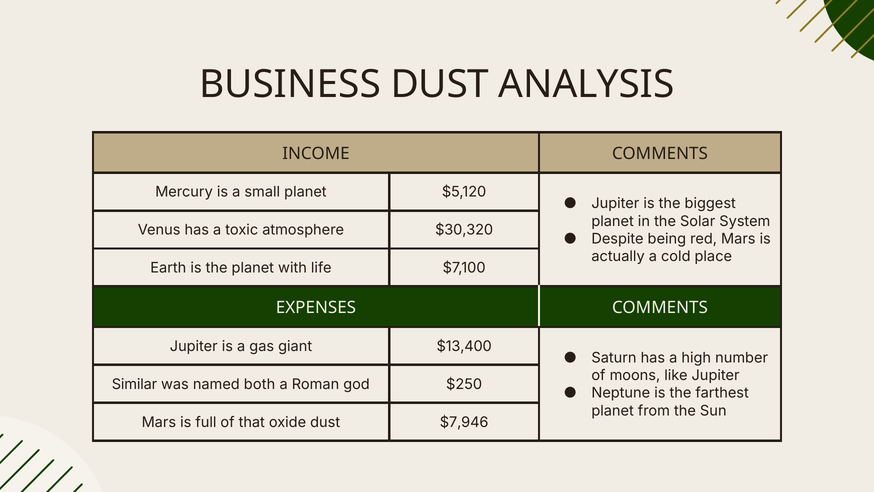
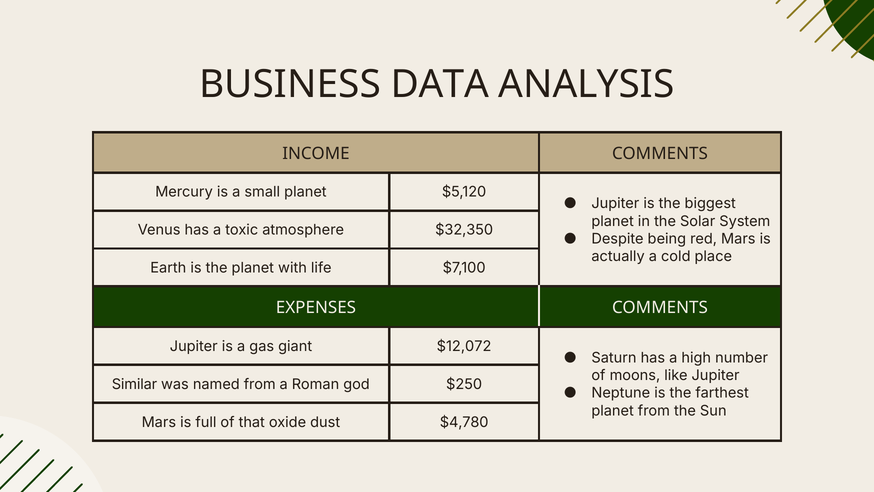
BUSINESS DUST: DUST -> DATA (440, 85)
$30,320: $30,320 -> $32,350 (464, 230)
$13,400: $13,400 -> $12,072 (464, 346)
named both: both -> from (260, 384)
$7,946: $7,946 -> $4,780 (464, 422)
